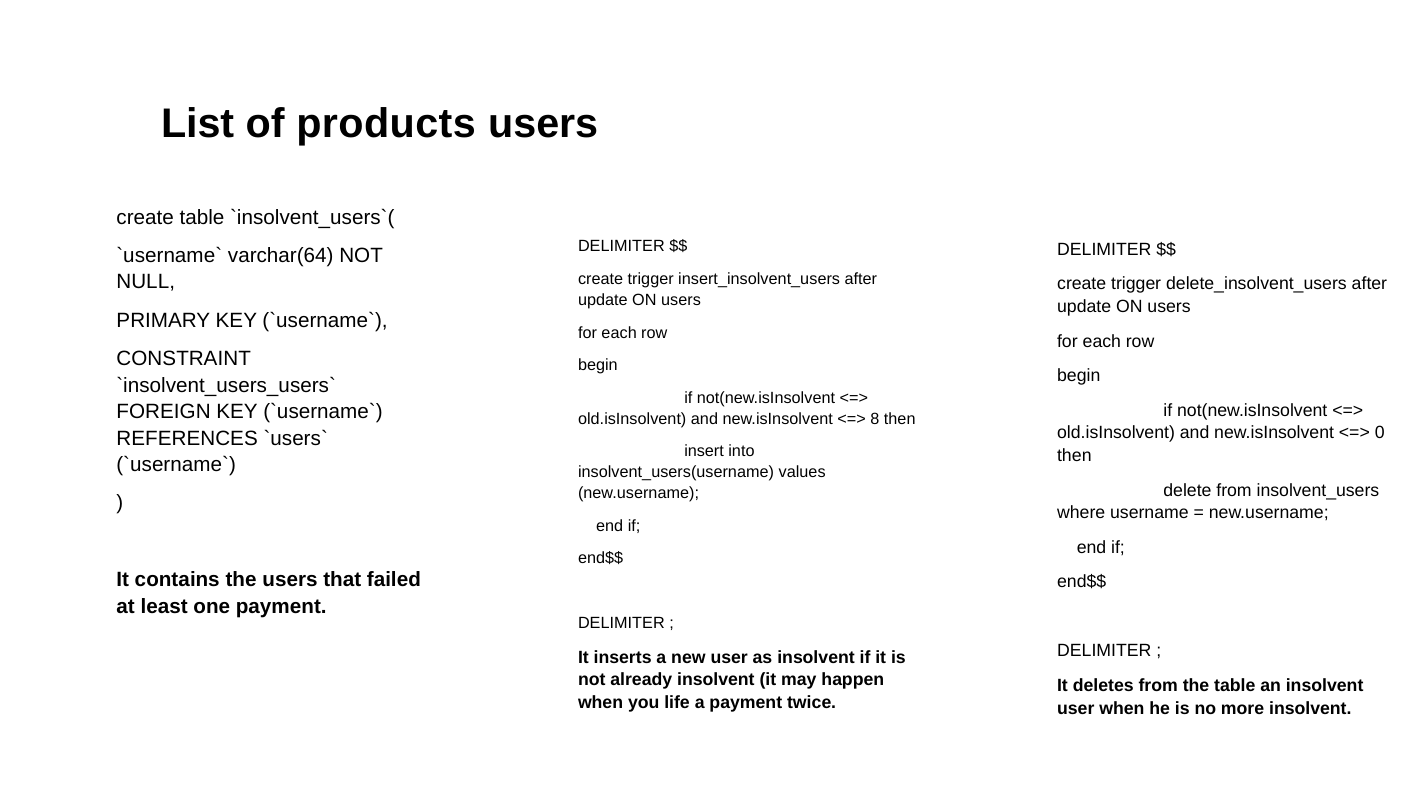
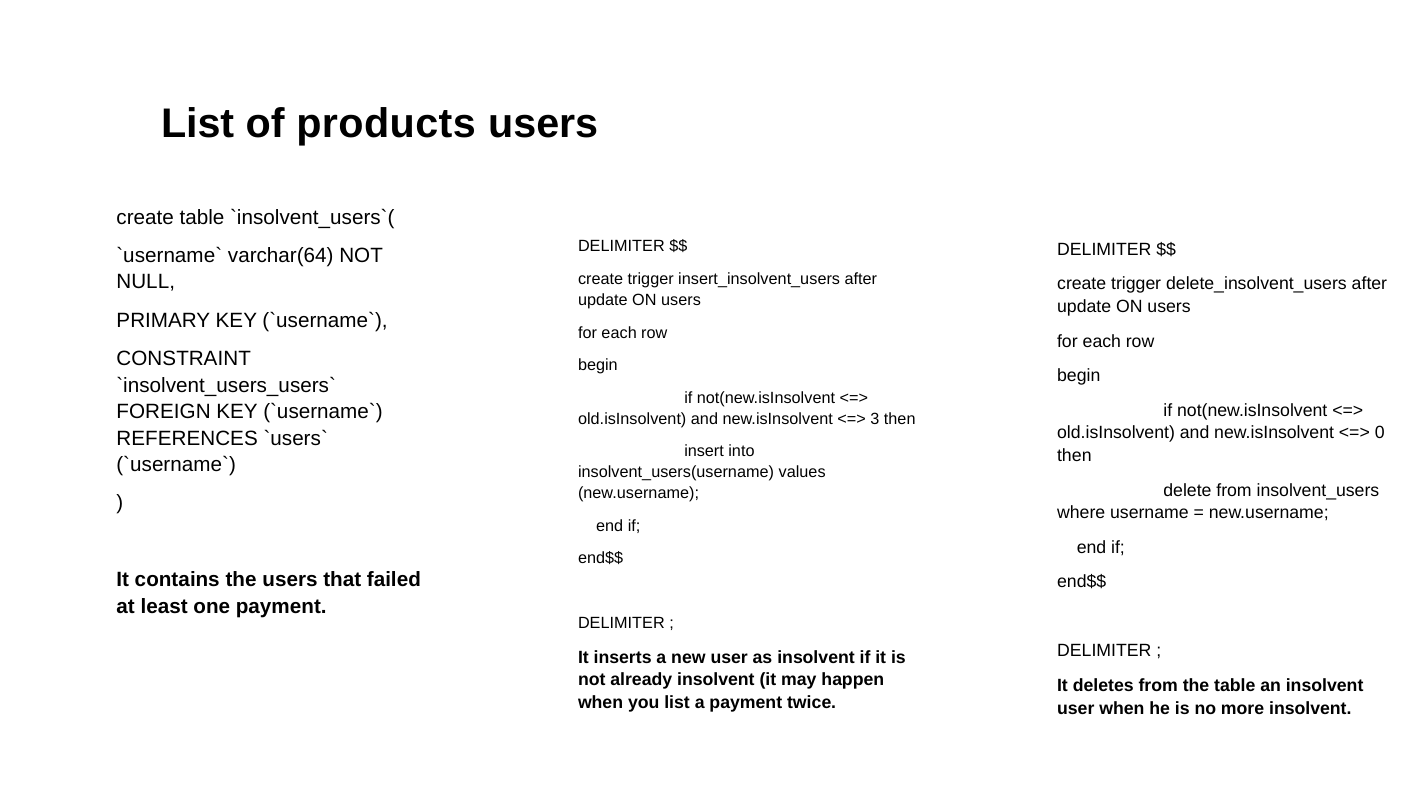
8: 8 -> 3 (875, 418)
you life: life -> list (677, 702)
